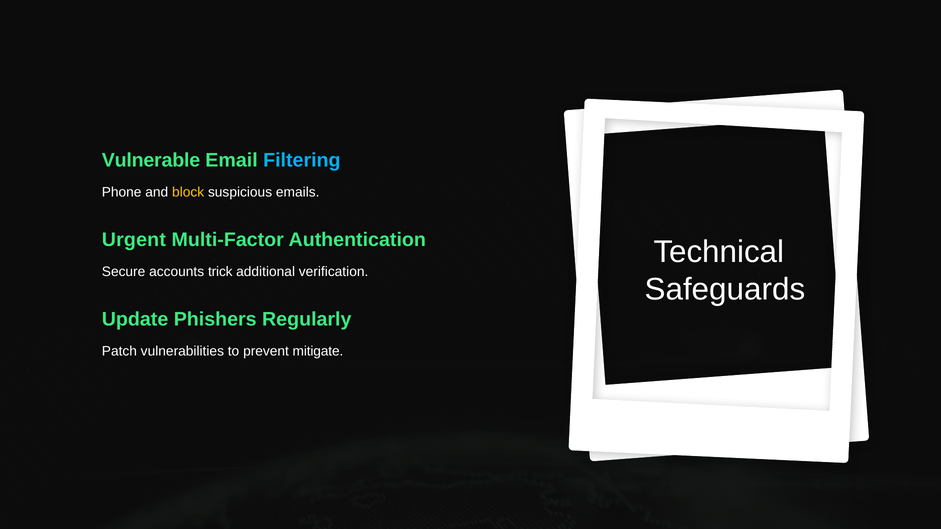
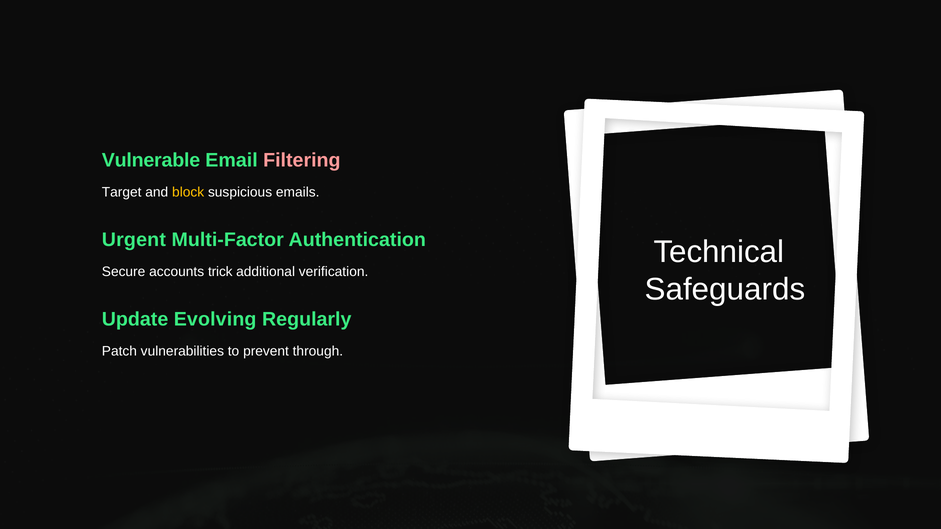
Filtering colour: light blue -> pink (302, 160)
Phone: Phone -> Target (122, 192)
Phishers: Phishers -> Evolving (215, 319)
mitigate: mitigate -> through (318, 351)
